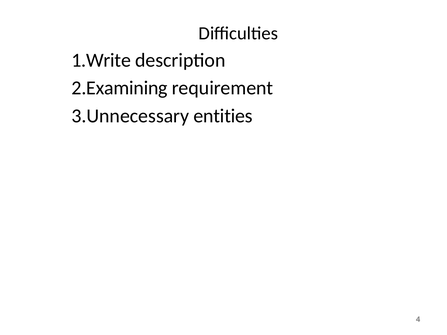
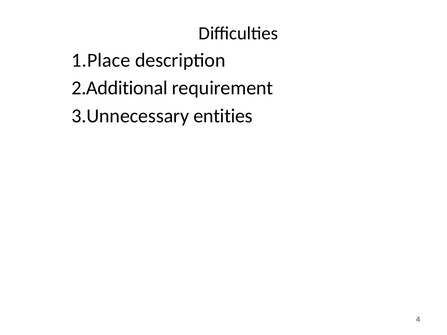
1.Write: 1.Write -> 1.Place (101, 60)
2.Examining: 2.Examining -> 2.Additional (120, 88)
